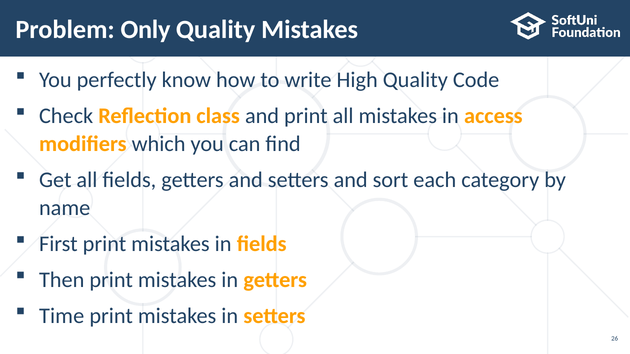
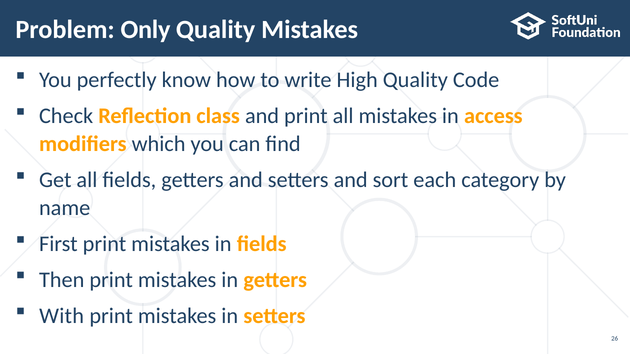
Time: Time -> With (62, 316)
